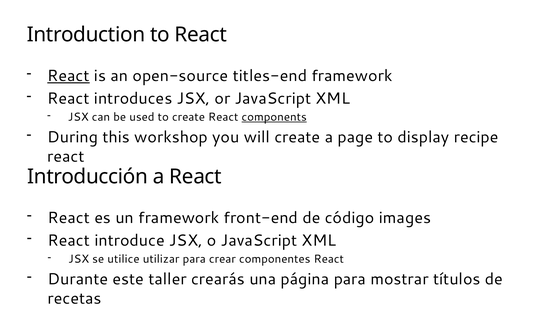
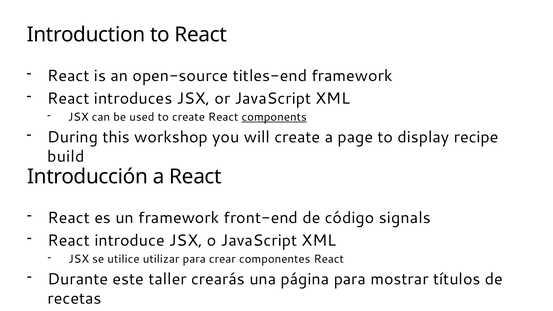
React underline: present -> none (68, 76)
react: react -> build (66, 157)
images: images -> signals (405, 218)
